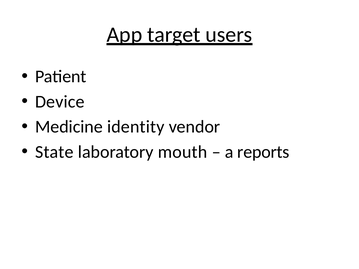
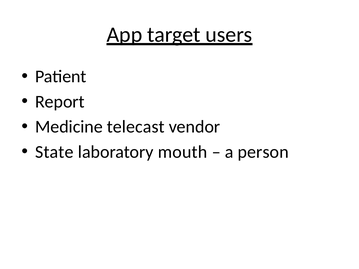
Device: Device -> Report (60, 102)
identity: identity -> telecast (136, 127)
reports: reports -> person (263, 152)
